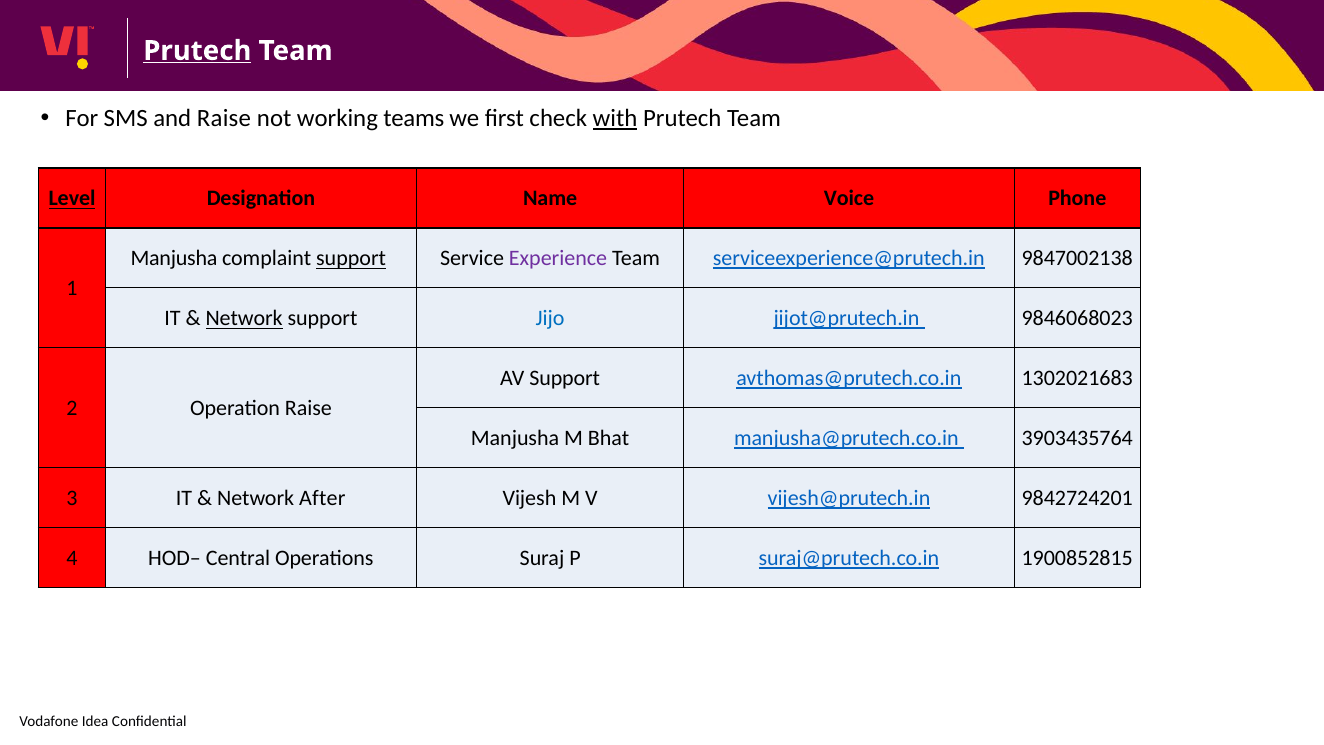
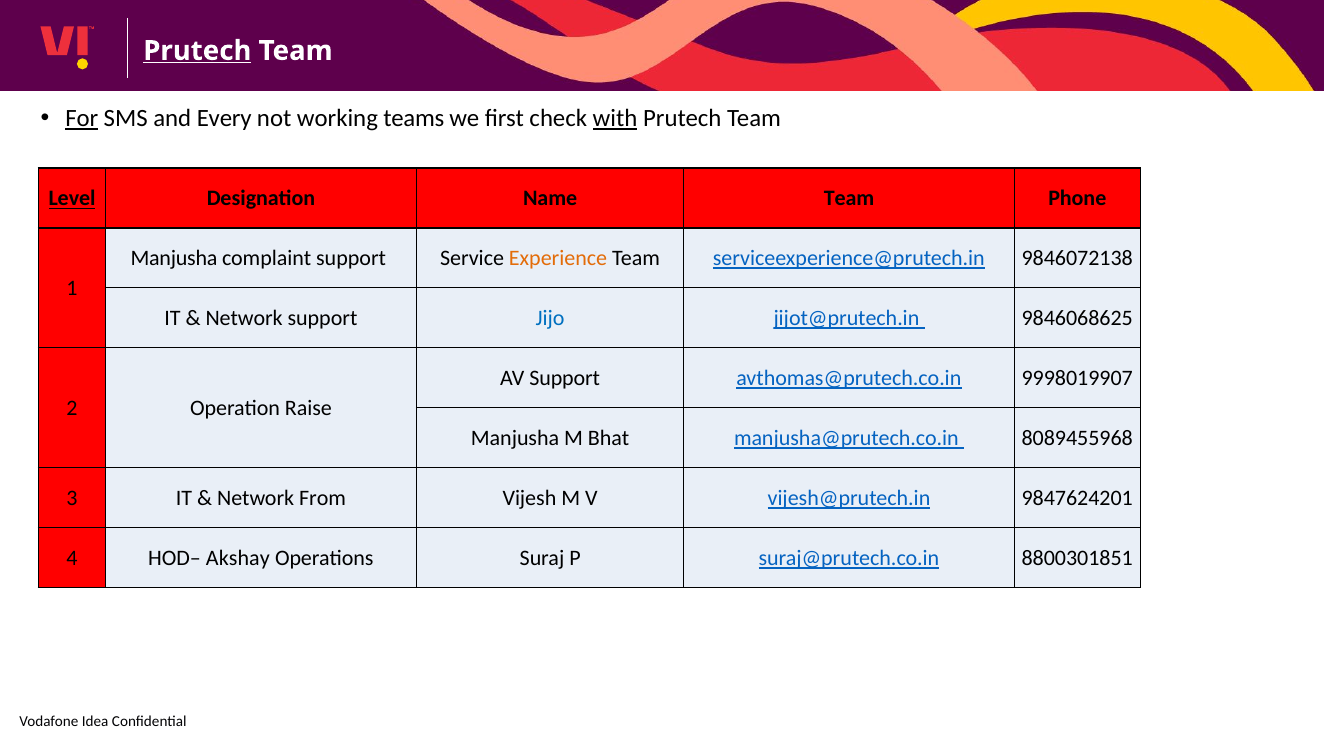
For underline: none -> present (82, 118)
and Raise: Raise -> Every (224, 118)
Name Voice: Voice -> Team (849, 199)
support underline: present -> none (351, 259)
Experience colour: purple -> orange (558, 259)
9847002138: 9847002138 -> 9846072138 (1077, 259)
Network underline: present -> none (244, 319)
9846068023: 9846068023 -> 9846068625 (1077, 319)
1302021683: 1302021683 -> 9998019907 (1077, 379)
3903435764: 3903435764 -> 8089455968 (1077, 439)
After: After -> From (323, 498)
9842724201: 9842724201 -> 9847624201 (1077, 498)
Central: Central -> Akshay (238, 558)
1900852815: 1900852815 -> 8800301851 (1077, 558)
